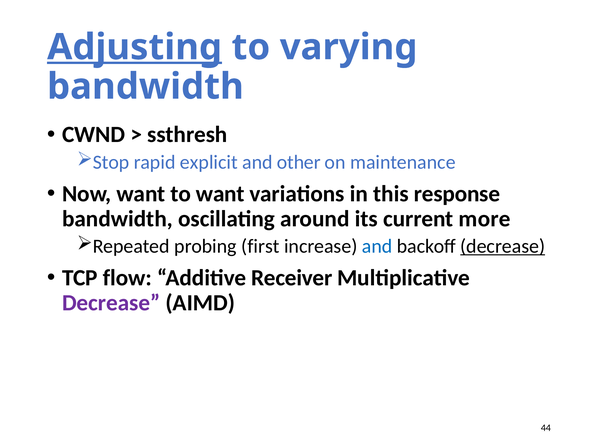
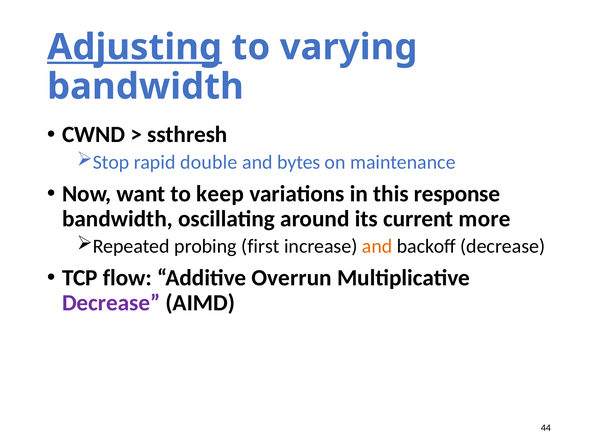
explicit: explicit -> double (209, 162)
other: other -> bytes (299, 162)
to want: want -> keep (220, 194)
and colour: blue -> orange (377, 247)
decrease underline: present -> none (503, 247)
Receiver: Receiver -> Overrun (292, 278)
